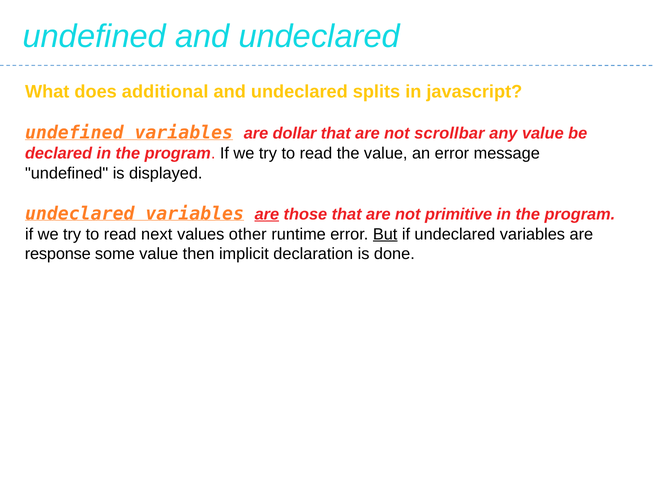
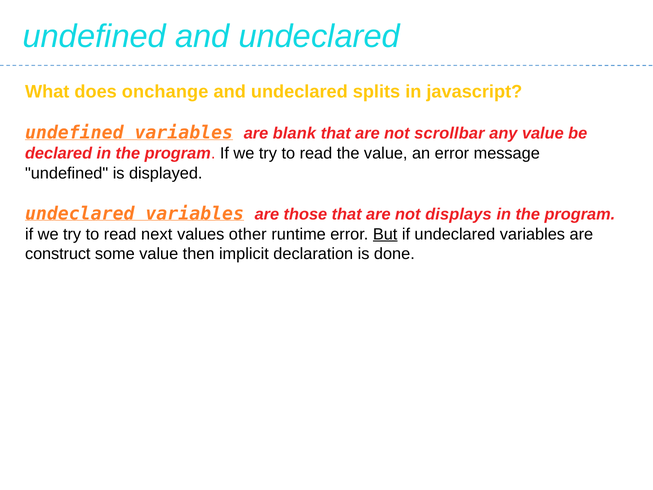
additional: additional -> onchange (165, 92)
dollar: dollar -> blank (294, 134)
are underline: present -> none (267, 214)
primitive: primitive -> displays (458, 214)
response: response -> construct (58, 254)
